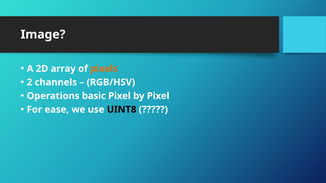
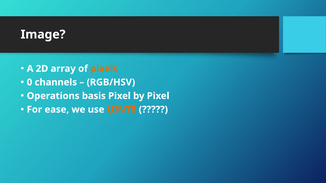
2: 2 -> 0 (29, 82)
basic: basic -> basis (94, 96)
UINT8 colour: black -> orange (122, 110)
